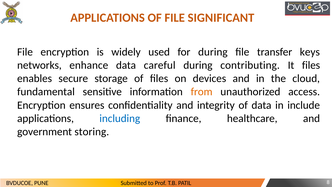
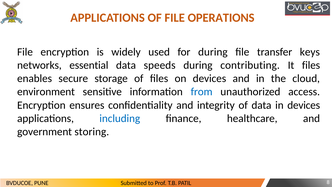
SIGNIFICANT: SIGNIFICANT -> OPERATIONS (221, 18)
enhance: enhance -> essential (89, 65)
careful: careful -> speeds (160, 65)
fundamental: fundamental -> environment (46, 92)
from colour: orange -> blue (202, 92)
in include: include -> devices (304, 105)
